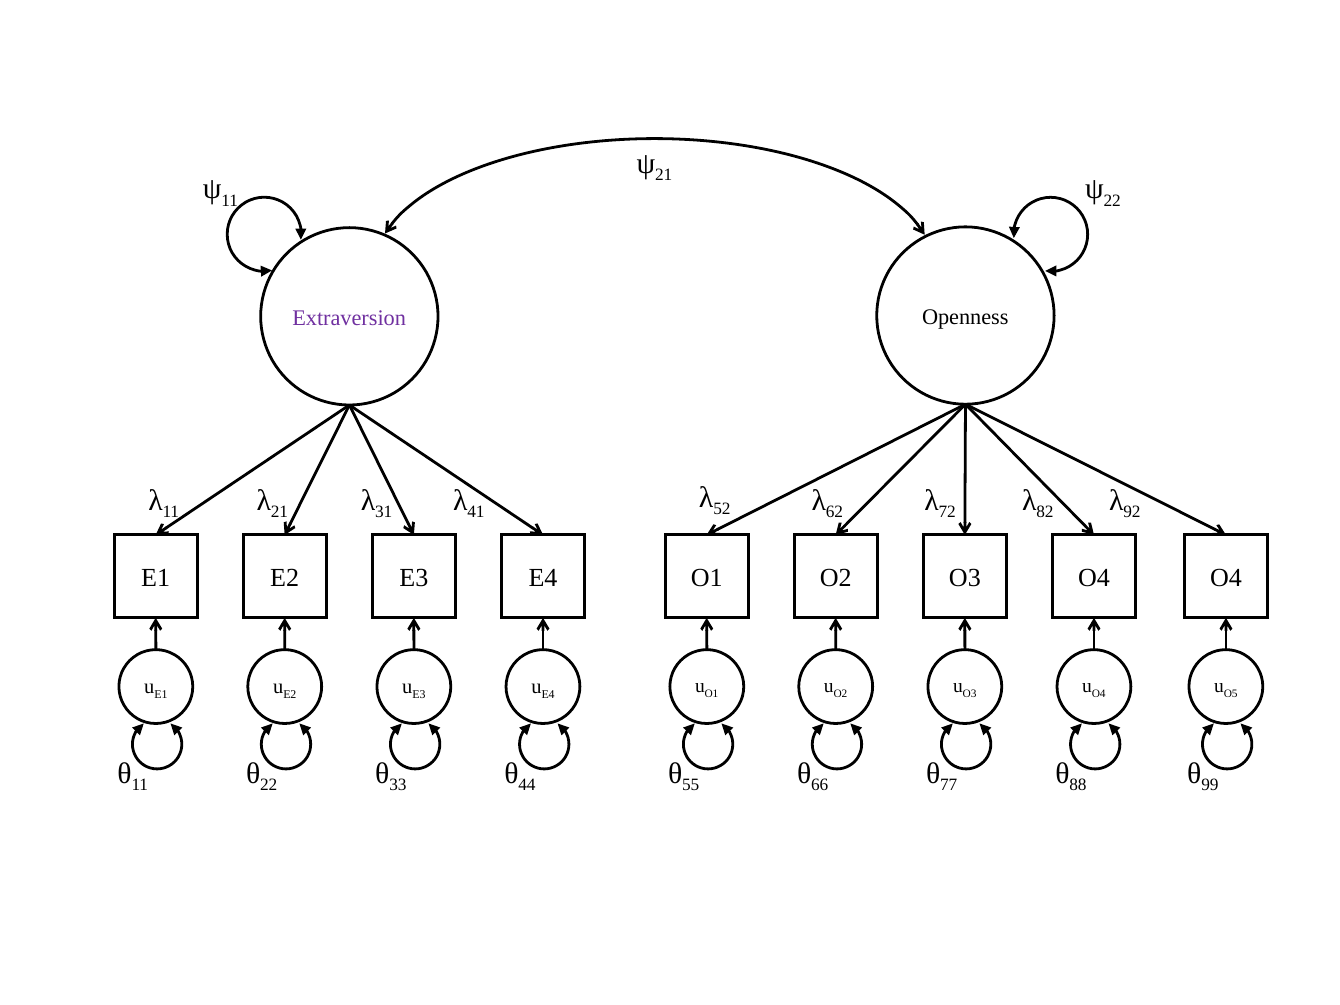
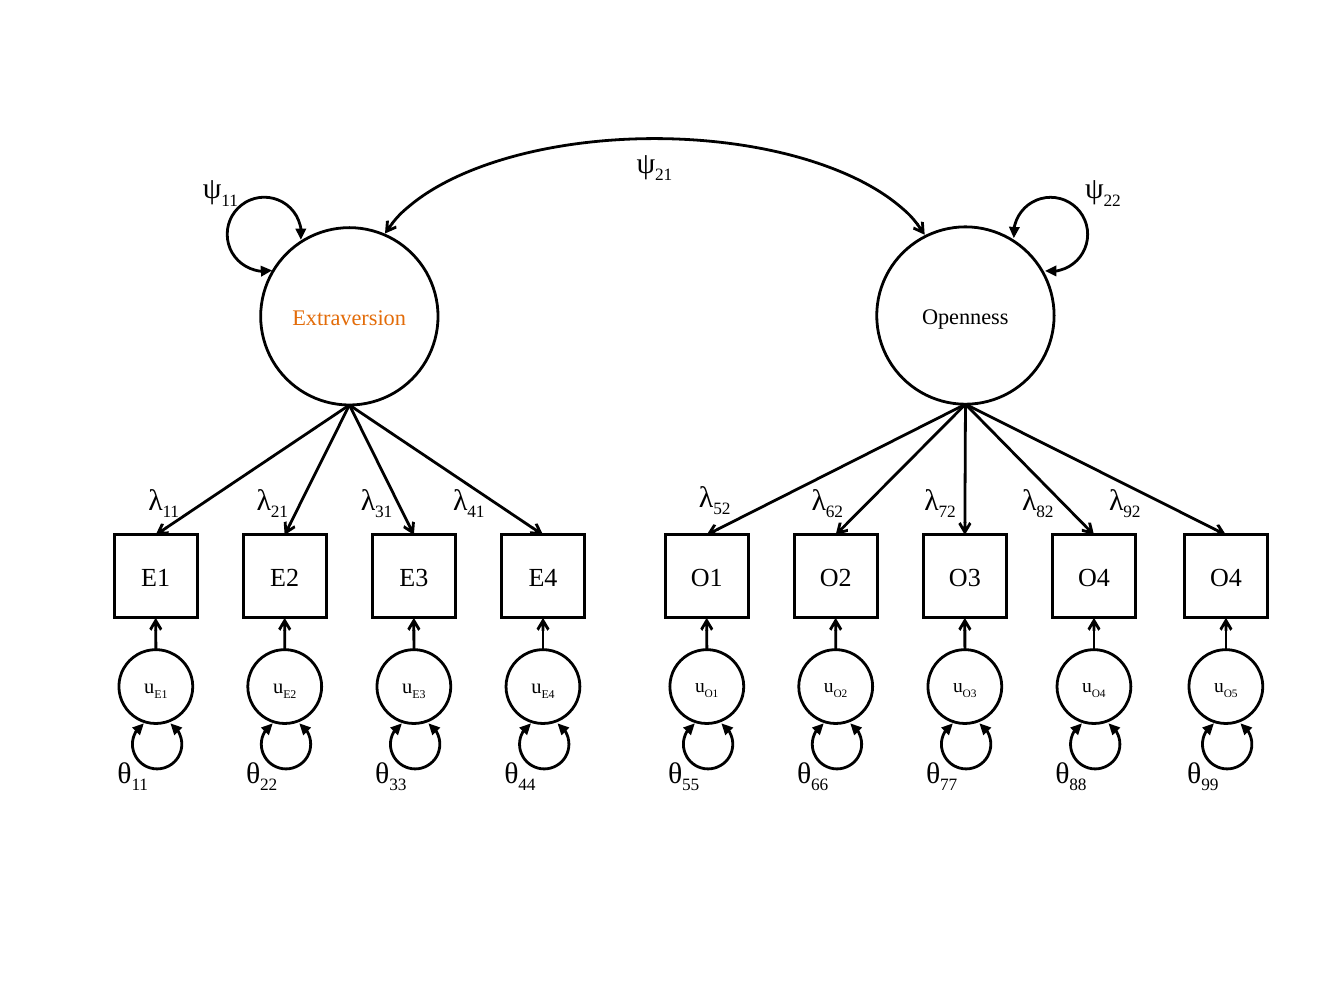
Extraversion colour: purple -> orange (349, 318)
